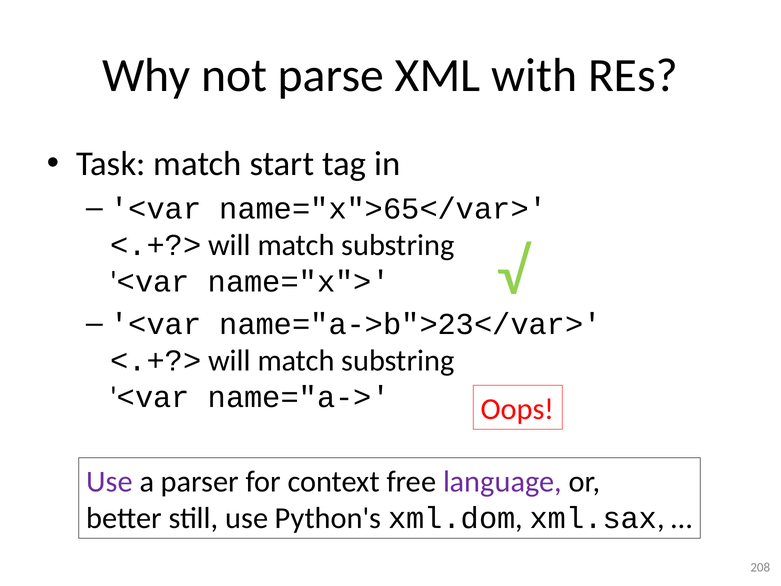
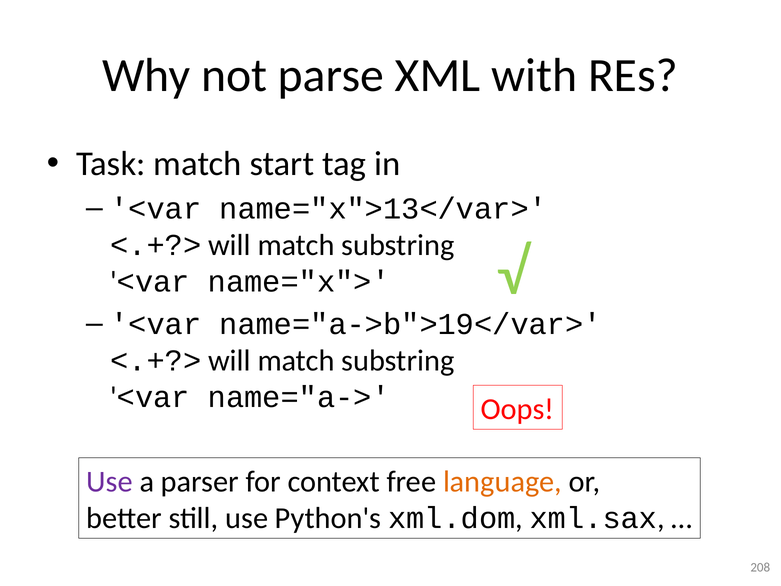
name="x">65</var>: name="x">65</var> -> name="x">13</var> (383, 209)
name="a->b">23</var>: name="a->b">23</var> -> name="a->b">19</var> (410, 324)
language colour: purple -> orange (502, 482)
